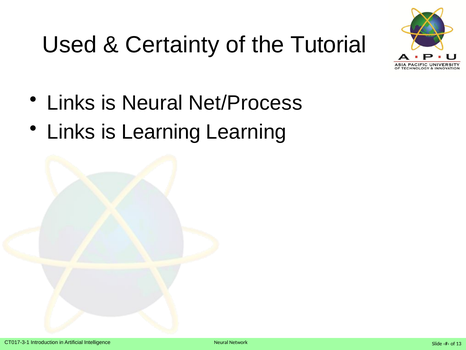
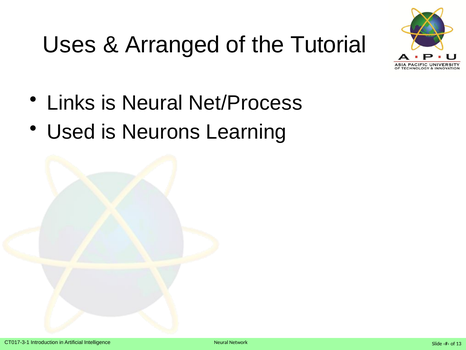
Used: Used -> Uses (69, 45)
Certainty: Certainty -> Arranged (172, 45)
Links: Links -> Used (71, 132)
is Learning: Learning -> Neurons (161, 132)
